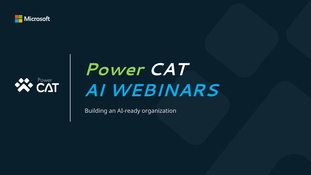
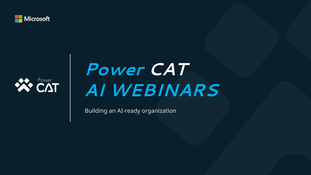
Power colour: light green -> light blue (114, 69)
